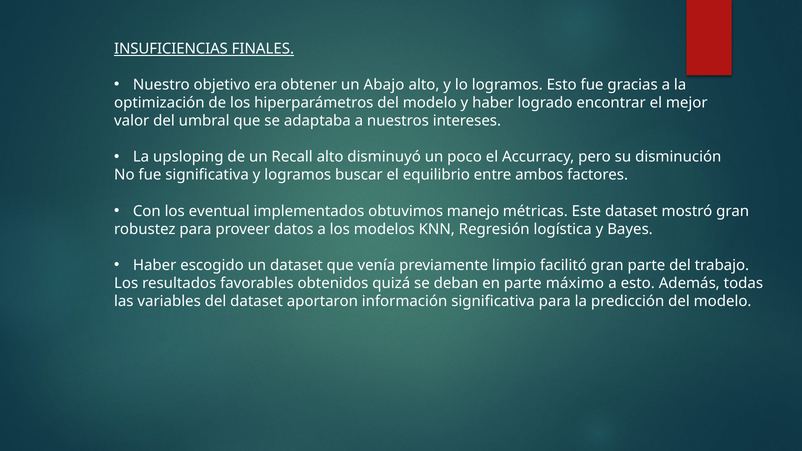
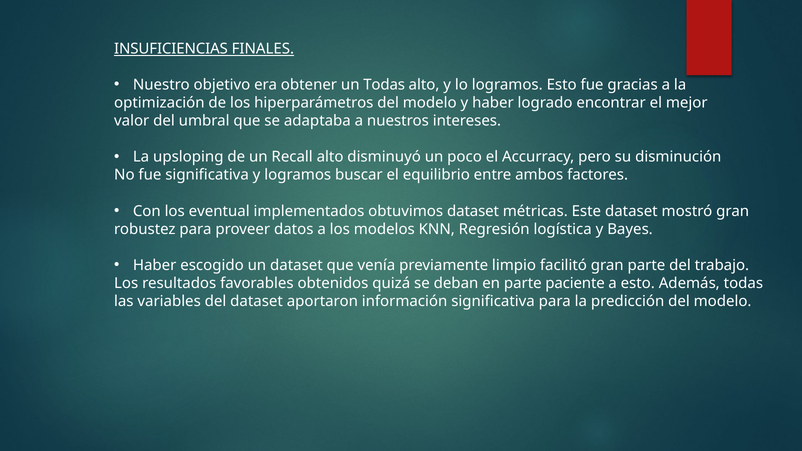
un Abajo: Abajo -> Todas (384, 85)
obtuvimos manejo: manejo -> dataset (473, 211)
máximo: máximo -> paciente (575, 283)
